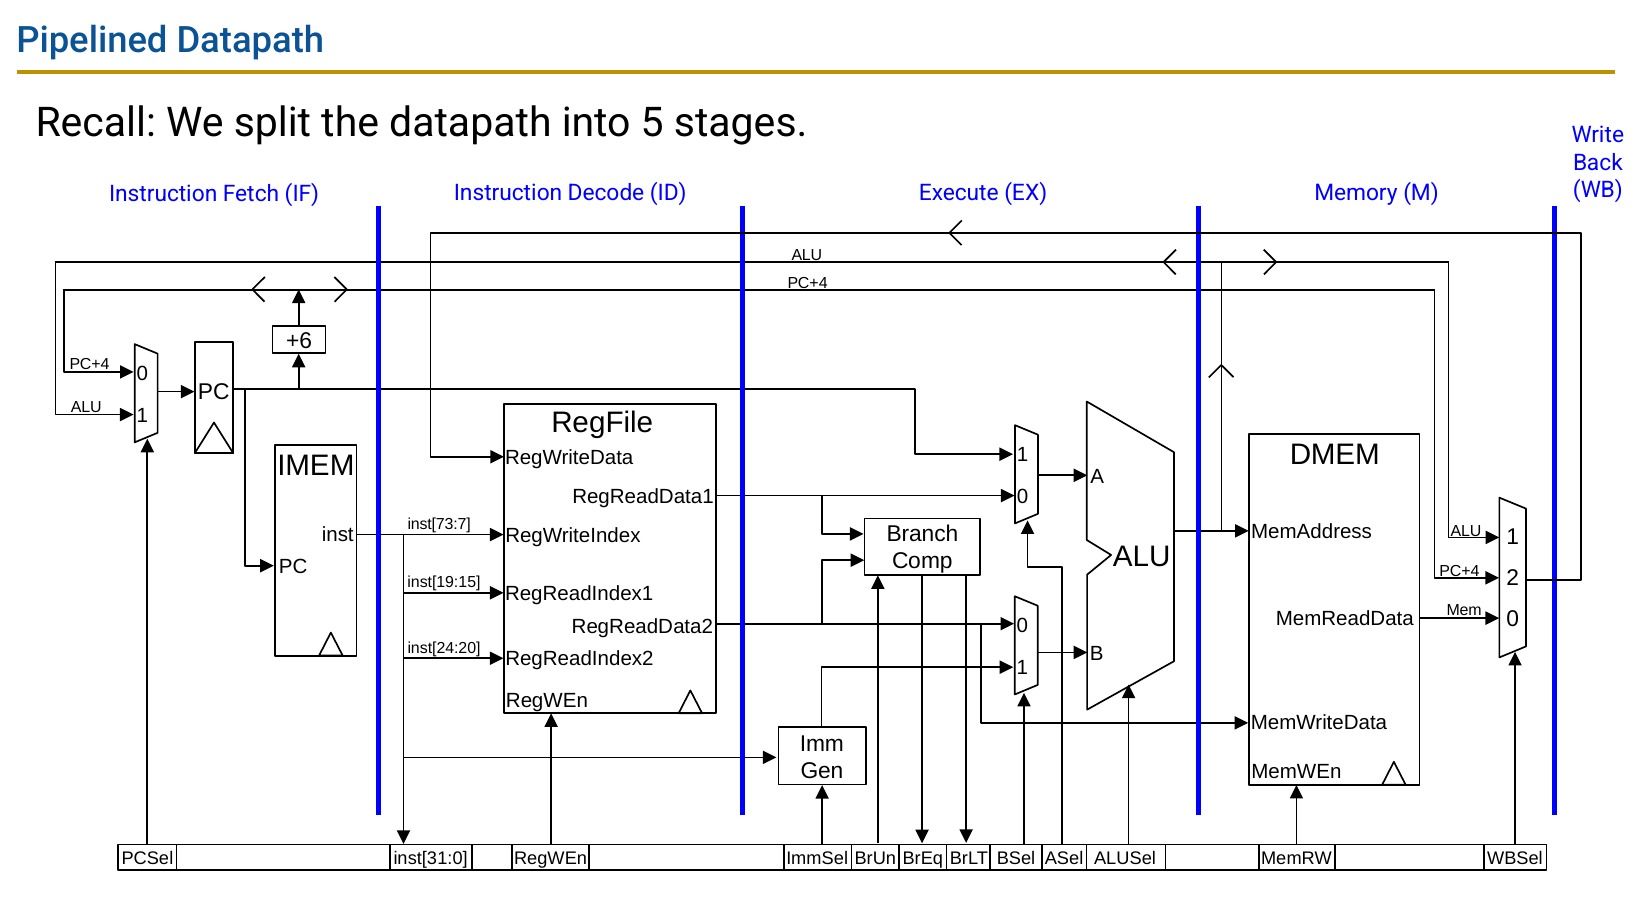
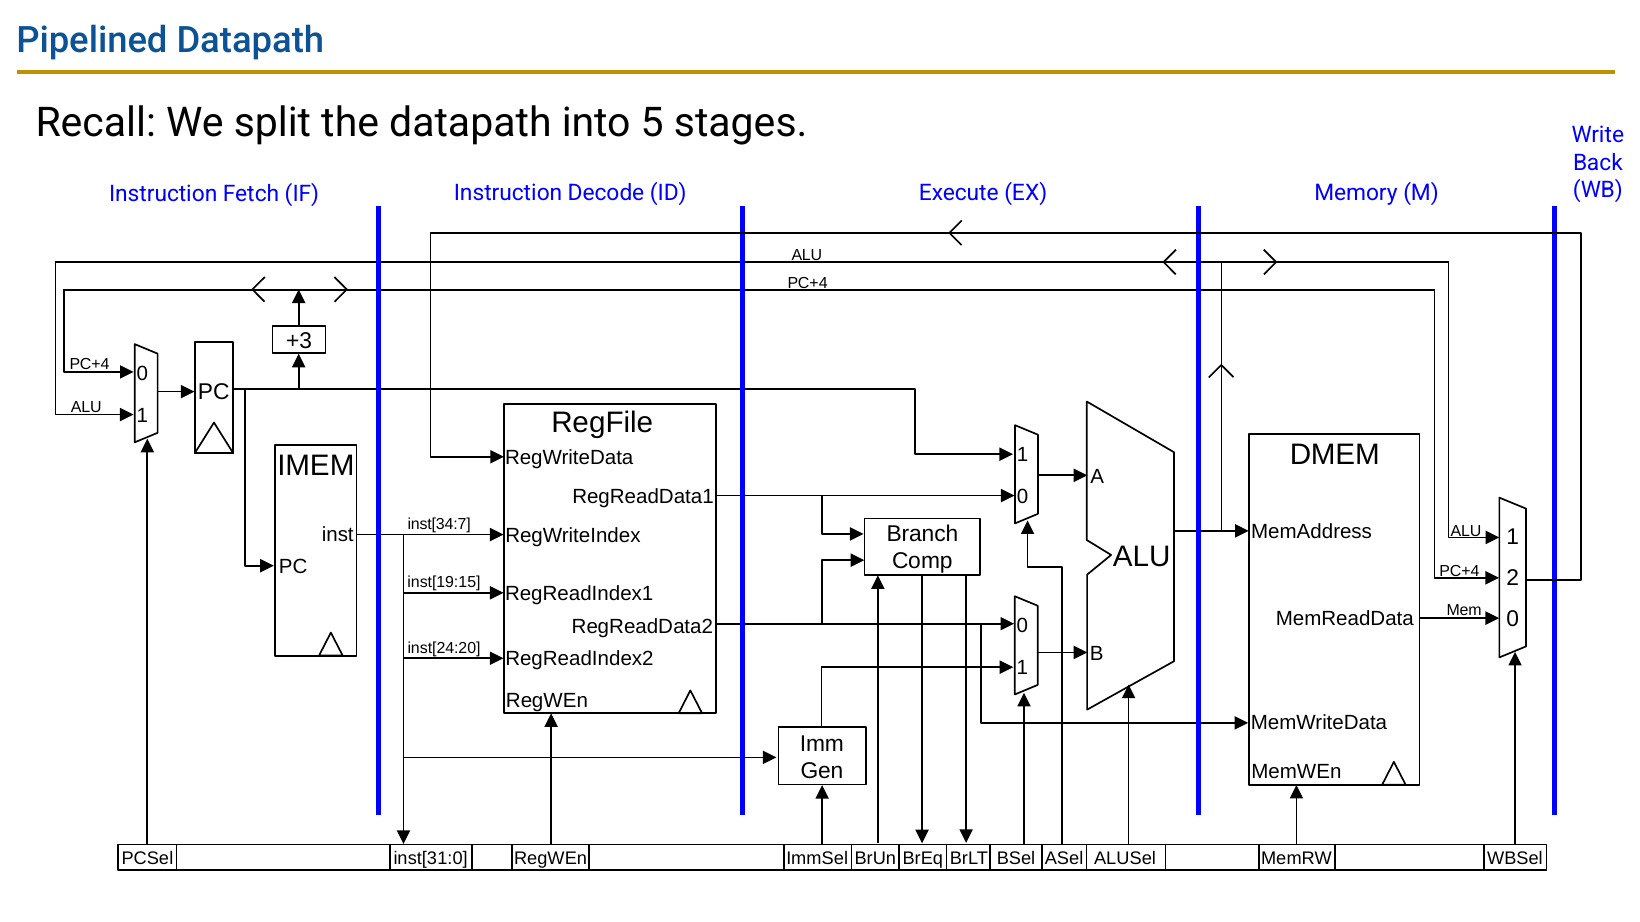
+6: +6 -> +3 (299, 341)
inst[73:7: inst[73:7 -> inst[34:7 (439, 525)
